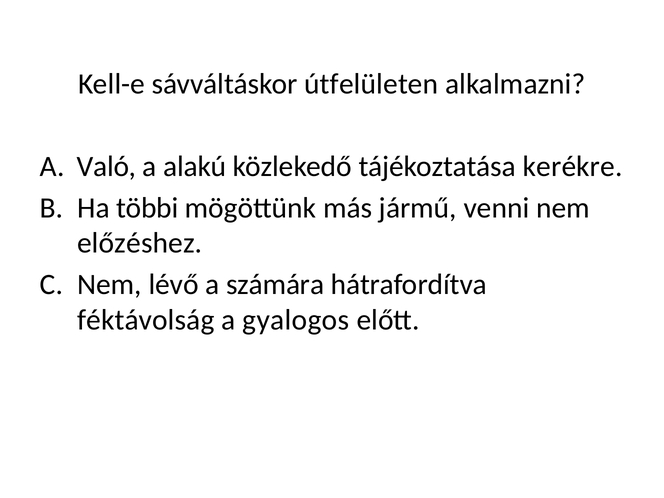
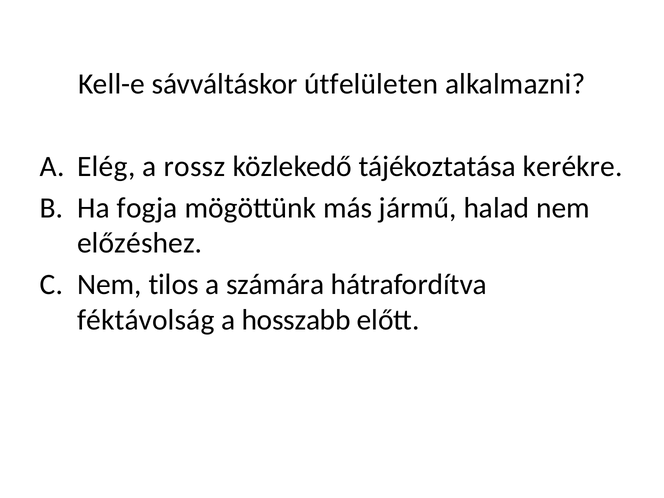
Való: Való -> Elég (106, 167)
alakú: alakú -> rossz (195, 167)
többi: többi -> fogja (147, 208)
venni: venni -> halad (496, 208)
lévő: lévő -> tilos (174, 285)
gyalogos: gyalogos -> hosszabb (296, 320)
